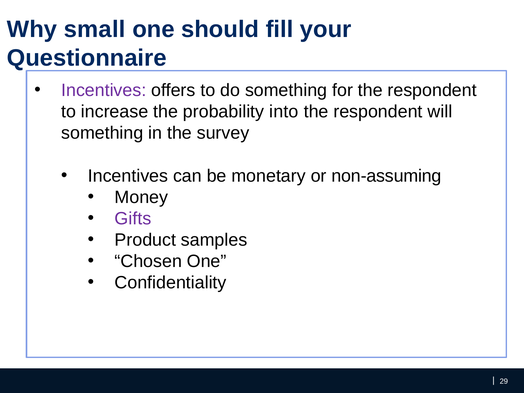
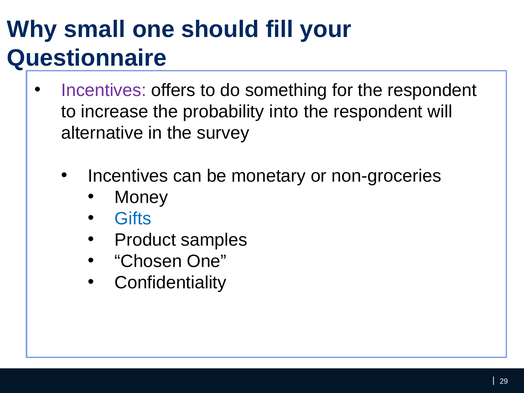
something: something -> alternative (102, 133)
non-assuming: non-assuming -> non-groceries (386, 176)
Gifts colour: purple -> blue (133, 219)
